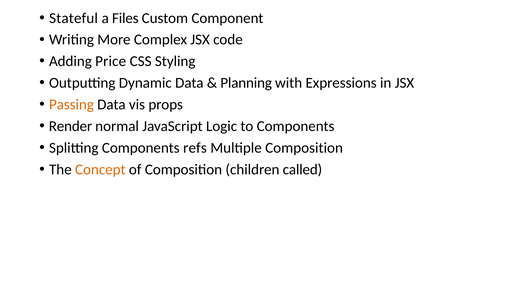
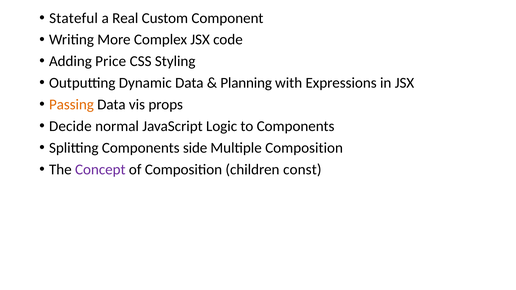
Files: Files -> Real (125, 18)
Render: Render -> Decide (70, 126)
refs: refs -> side (195, 148)
Concept colour: orange -> purple (100, 170)
called: called -> const (302, 170)
